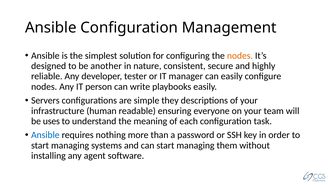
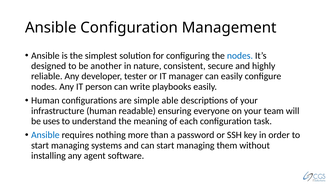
nodes colour: orange -> blue (240, 55)
Servers: Servers -> Human (45, 100)
they: they -> able (170, 100)
